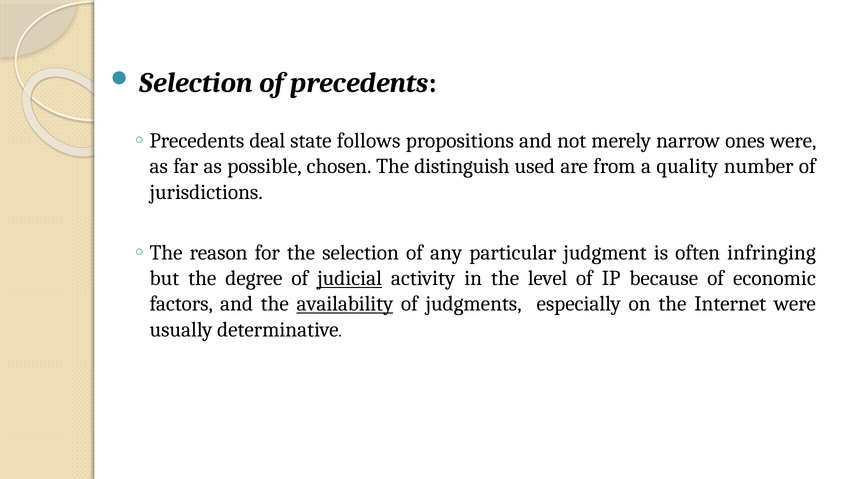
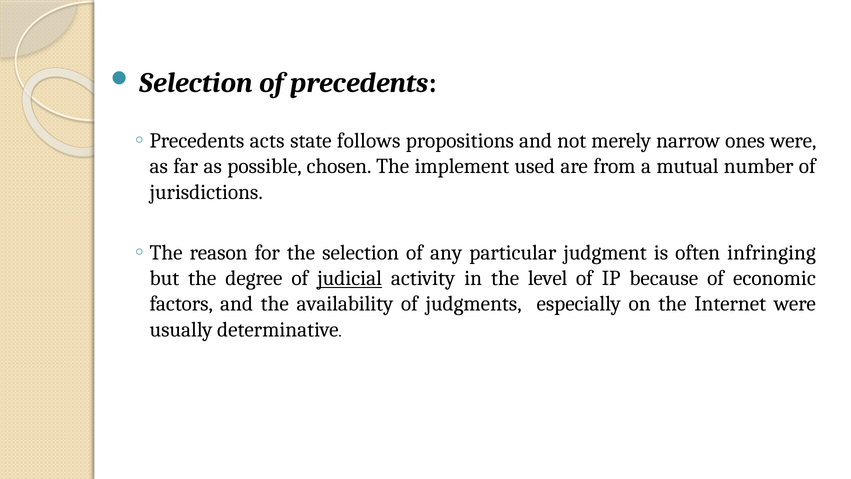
deal: deal -> acts (267, 141)
distinguish: distinguish -> implement (462, 166)
quality: quality -> mutual (688, 166)
availability underline: present -> none (345, 304)
